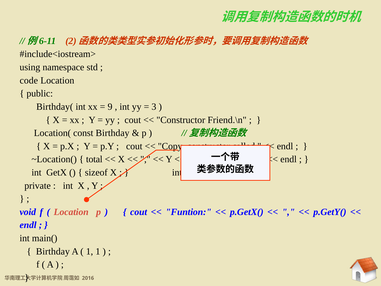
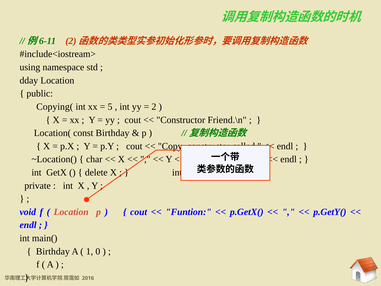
code: code -> dday (29, 80)
Birthday(: Birthday( -> Copying( (55, 107)
9: 9 -> 5 (110, 107)
3: 3 -> 2 (154, 107)
total: total -> char (94, 159)
sizeof: sizeof -> delete (96, 172)
1 1: 1 -> 0 (98, 251)
